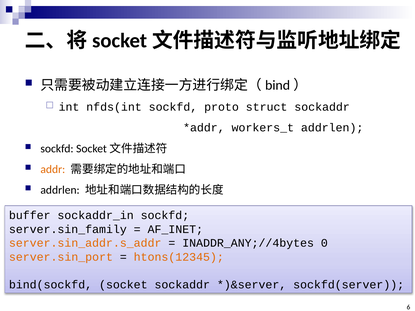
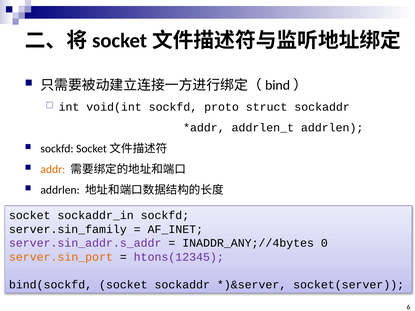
nfds(int: nfds(int -> void(int (114, 107)
workers_t: workers_t -> addrlen_t (263, 128)
buffer: buffer -> socket (30, 216)
server.sin_addr.s_addr colour: orange -> purple (85, 243)
htons(12345 colour: orange -> purple (179, 257)
sockfd(server: sockfd(server -> socket(server (349, 285)
